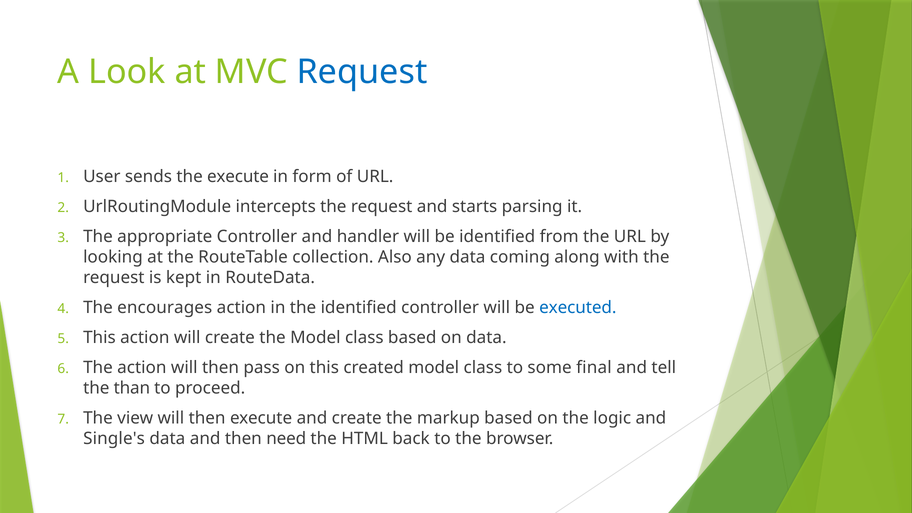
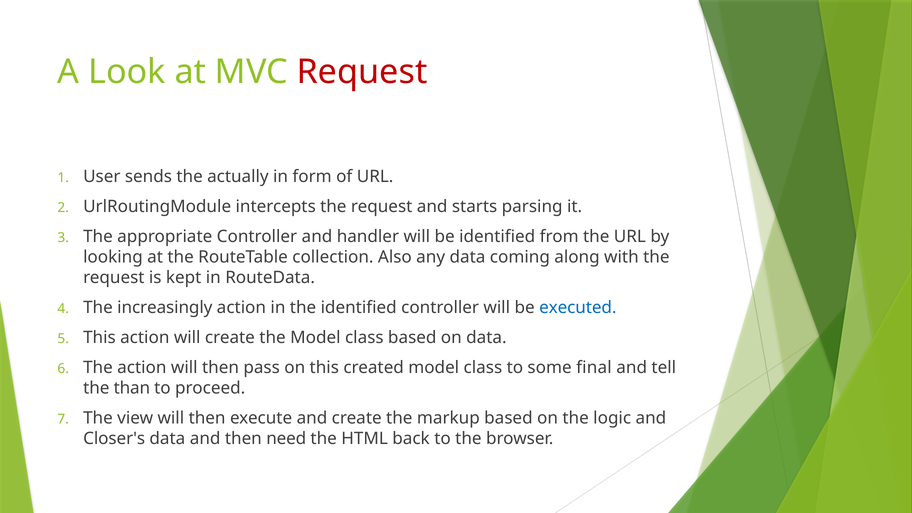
Request colour: blue -> red (362, 72)
the execute: execute -> actually (238, 177)
encourages: encourages -> increasingly (165, 308)
Single's: Single's -> Closer's (114, 439)
